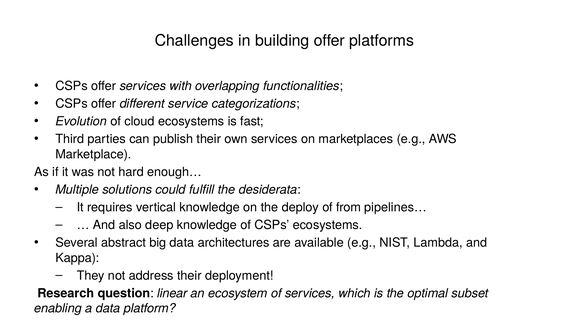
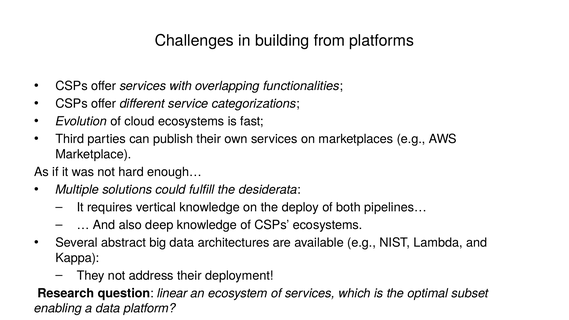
building offer: offer -> from (329, 41)
from: from -> both (349, 207)
